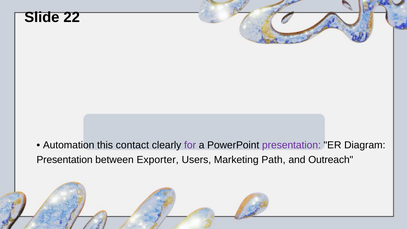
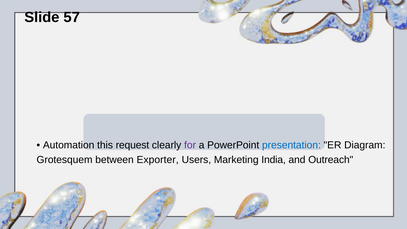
22: 22 -> 57 (72, 17)
contact: contact -> request (132, 145)
presentation colour: purple -> blue (291, 145)
Presentation: Presentation -> Grotesquem (65, 160)
Path: Path -> India (274, 160)
